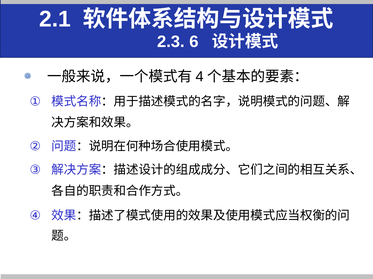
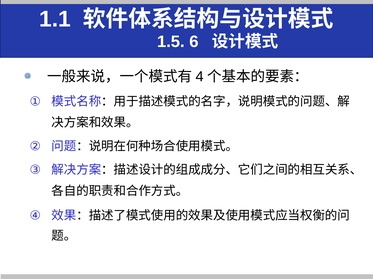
2.1: 2.1 -> 1.1 (55, 19)
2.3: 2.3 -> 1.5 (171, 42)
